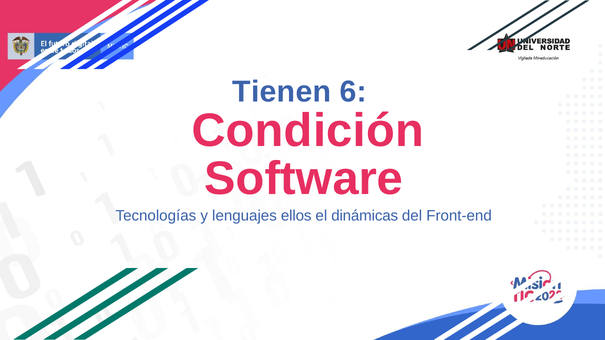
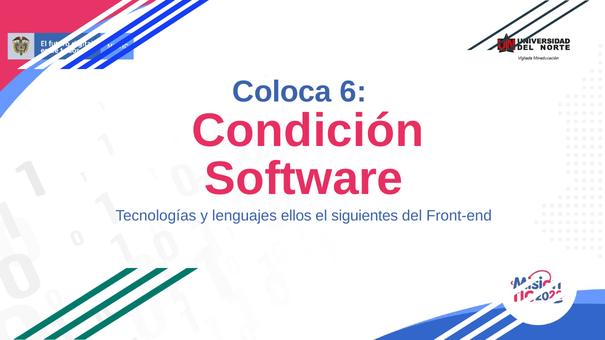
Tienen: Tienen -> Coloca (282, 92)
dinámicas: dinámicas -> siguientes (365, 216)
